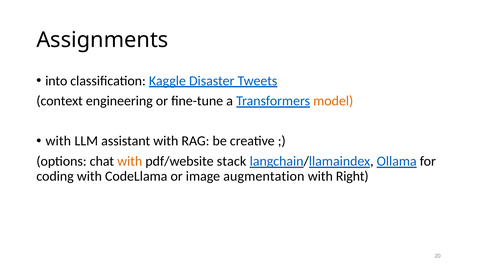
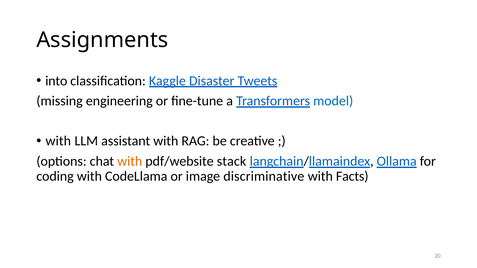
context: context -> missing (60, 101)
model colour: orange -> blue (333, 101)
augmentation: augmentation -> discriminative (264, 176)
Right: Right -> Facts (352, 176)
